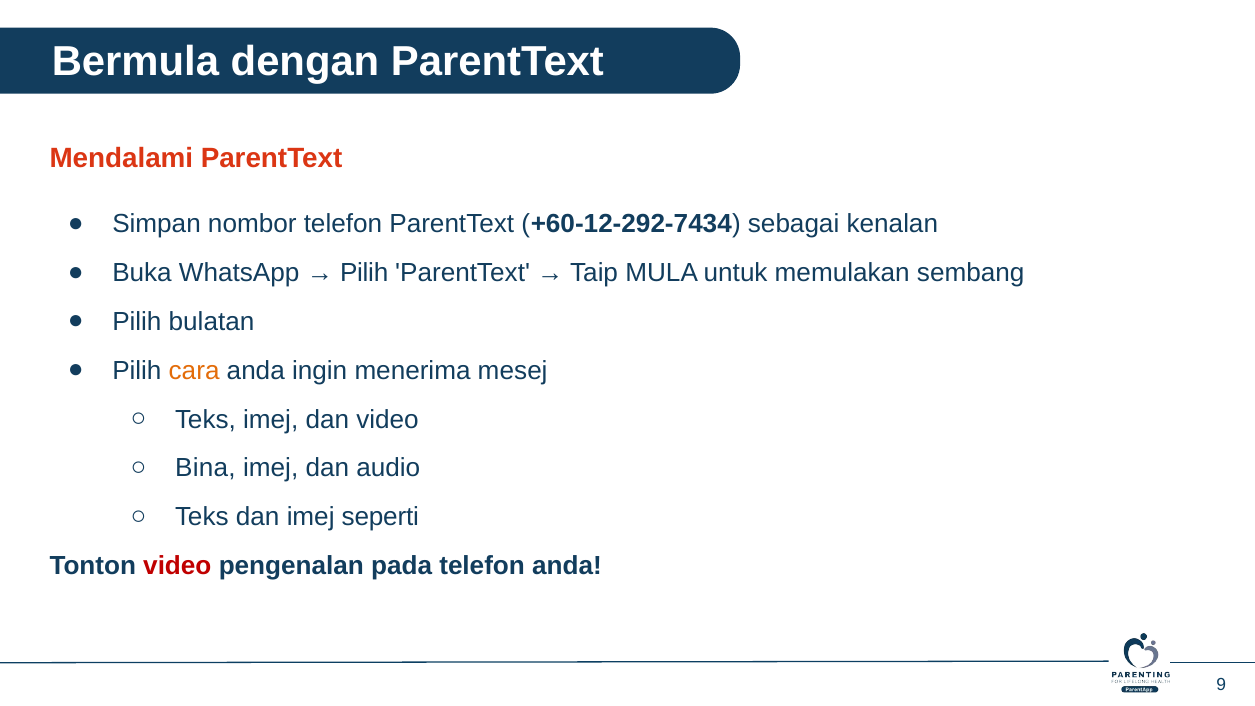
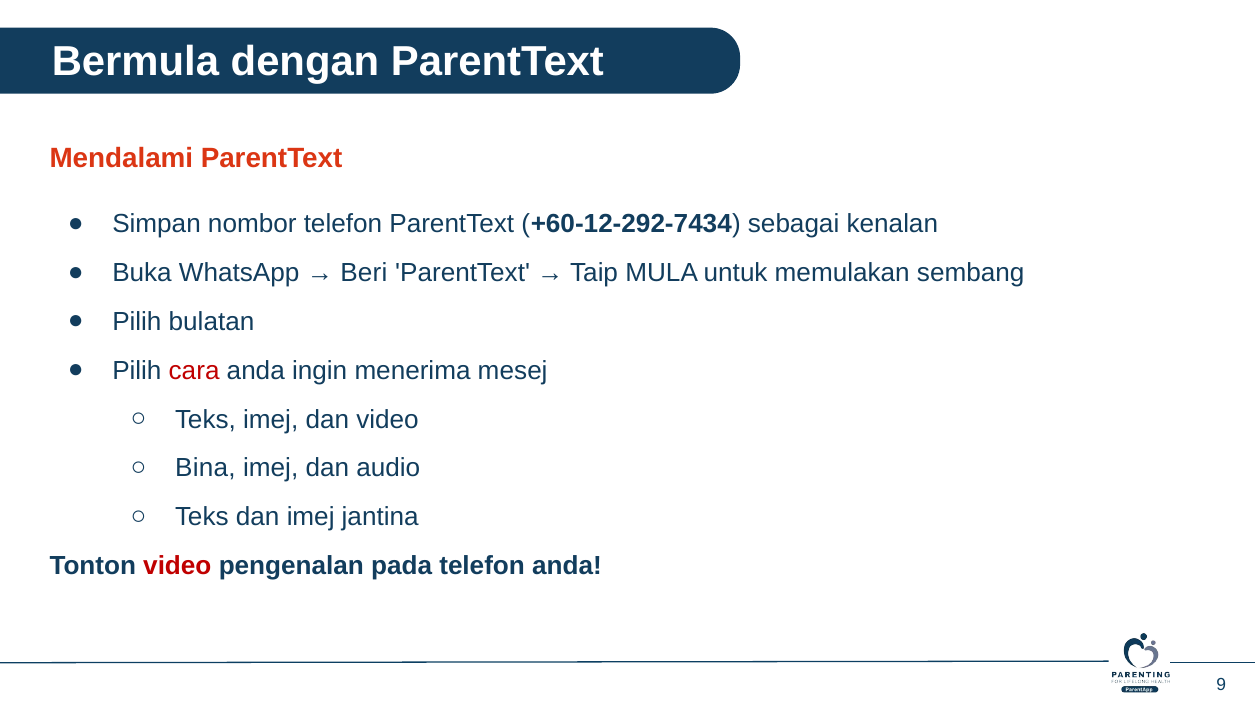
Pilih: Pilih -> Beri (364, 273)
cara colour: orange -> red (194, 371)
seperti: seperti -> jantina (380, 517)
